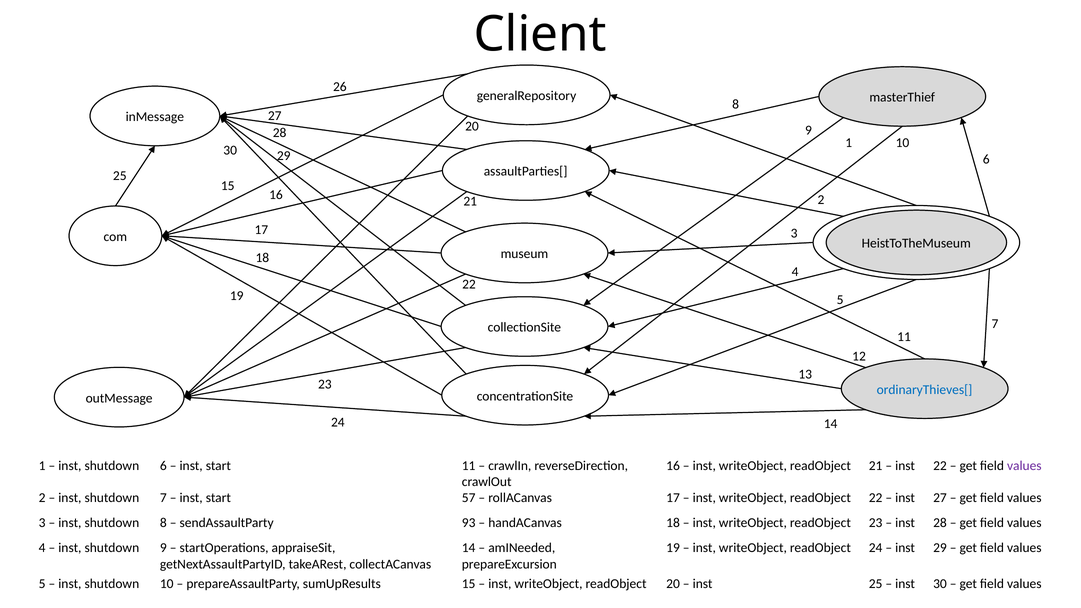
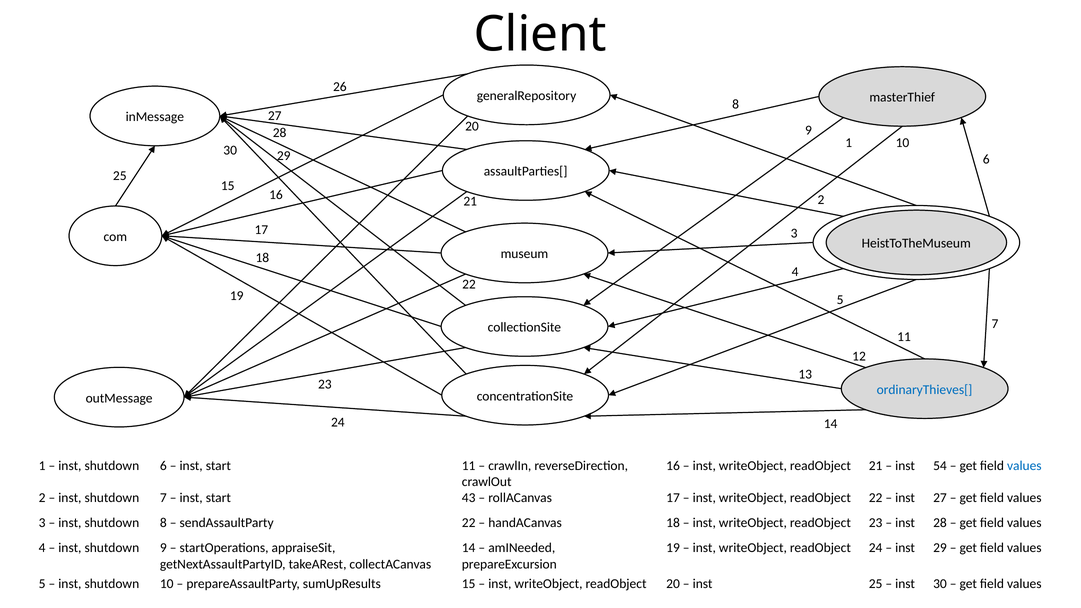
inst 22: 22 -> 54 (940, 466)
values colour: purple -> blue (1024, 466)
57: 57 -> 43 (469, 498)
sendAssaultParty 93: 93 -> 22 (469, 523)
